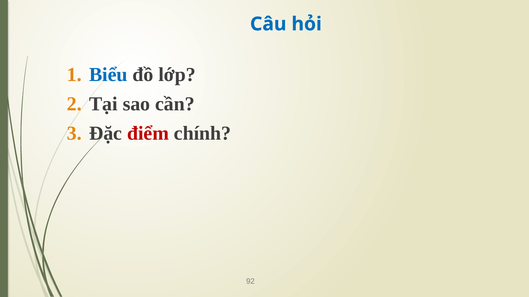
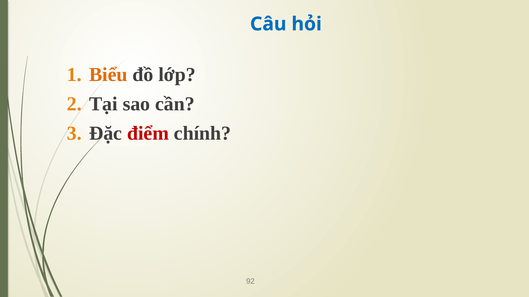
Biểu colour: blue -> orange (108, 75)
